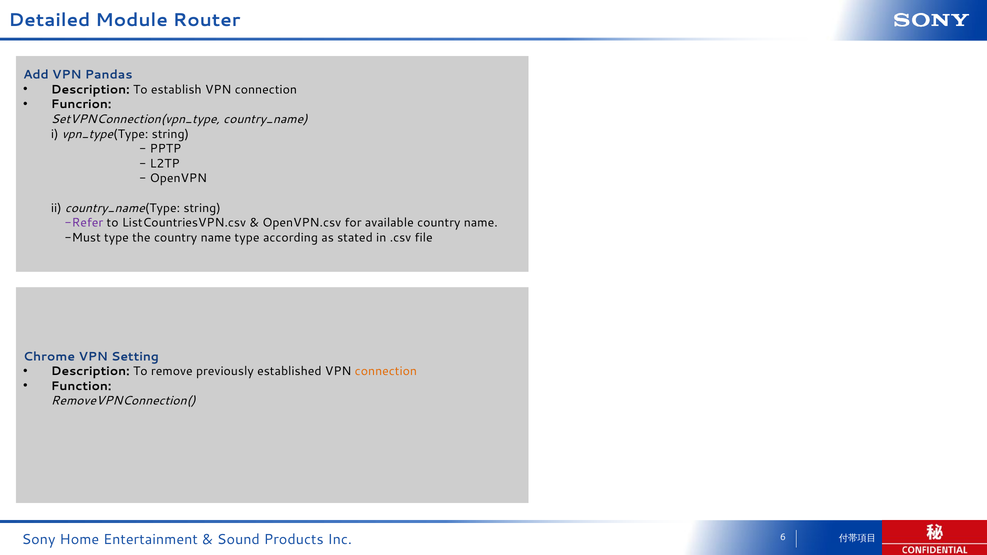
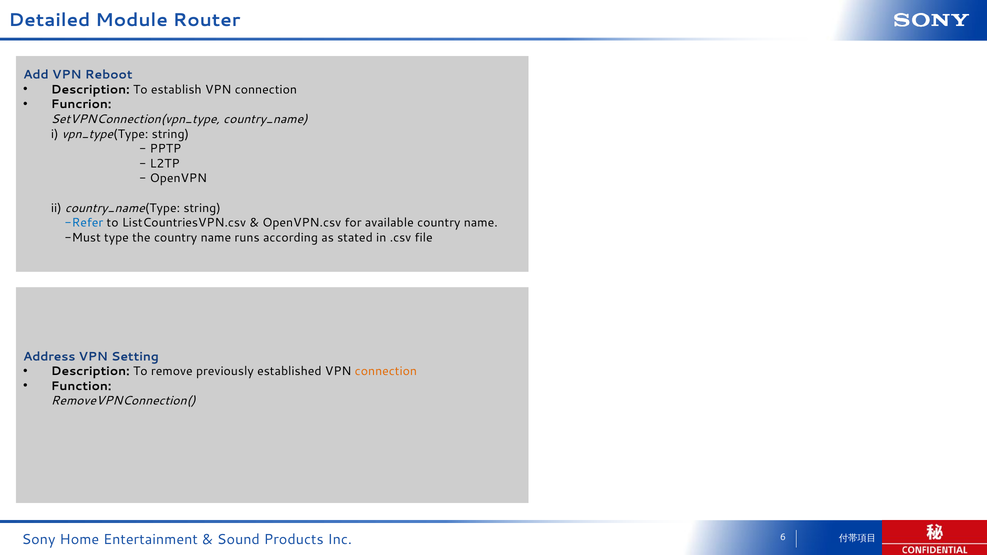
Pandas: Pandas -> Reboot (109, 75)
Refer colour: purple -> blue (84, 223)
name type: type -> runs (247, 237)
Chrome: Chrome -> Address (49, 356)
